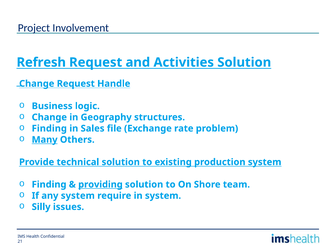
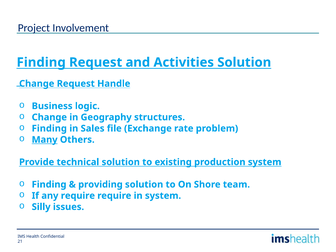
Refresh: Refresh -> Finding (41, 62)
providing underline: present -> none (100, 184)
any system: system -> require (78, 196)
